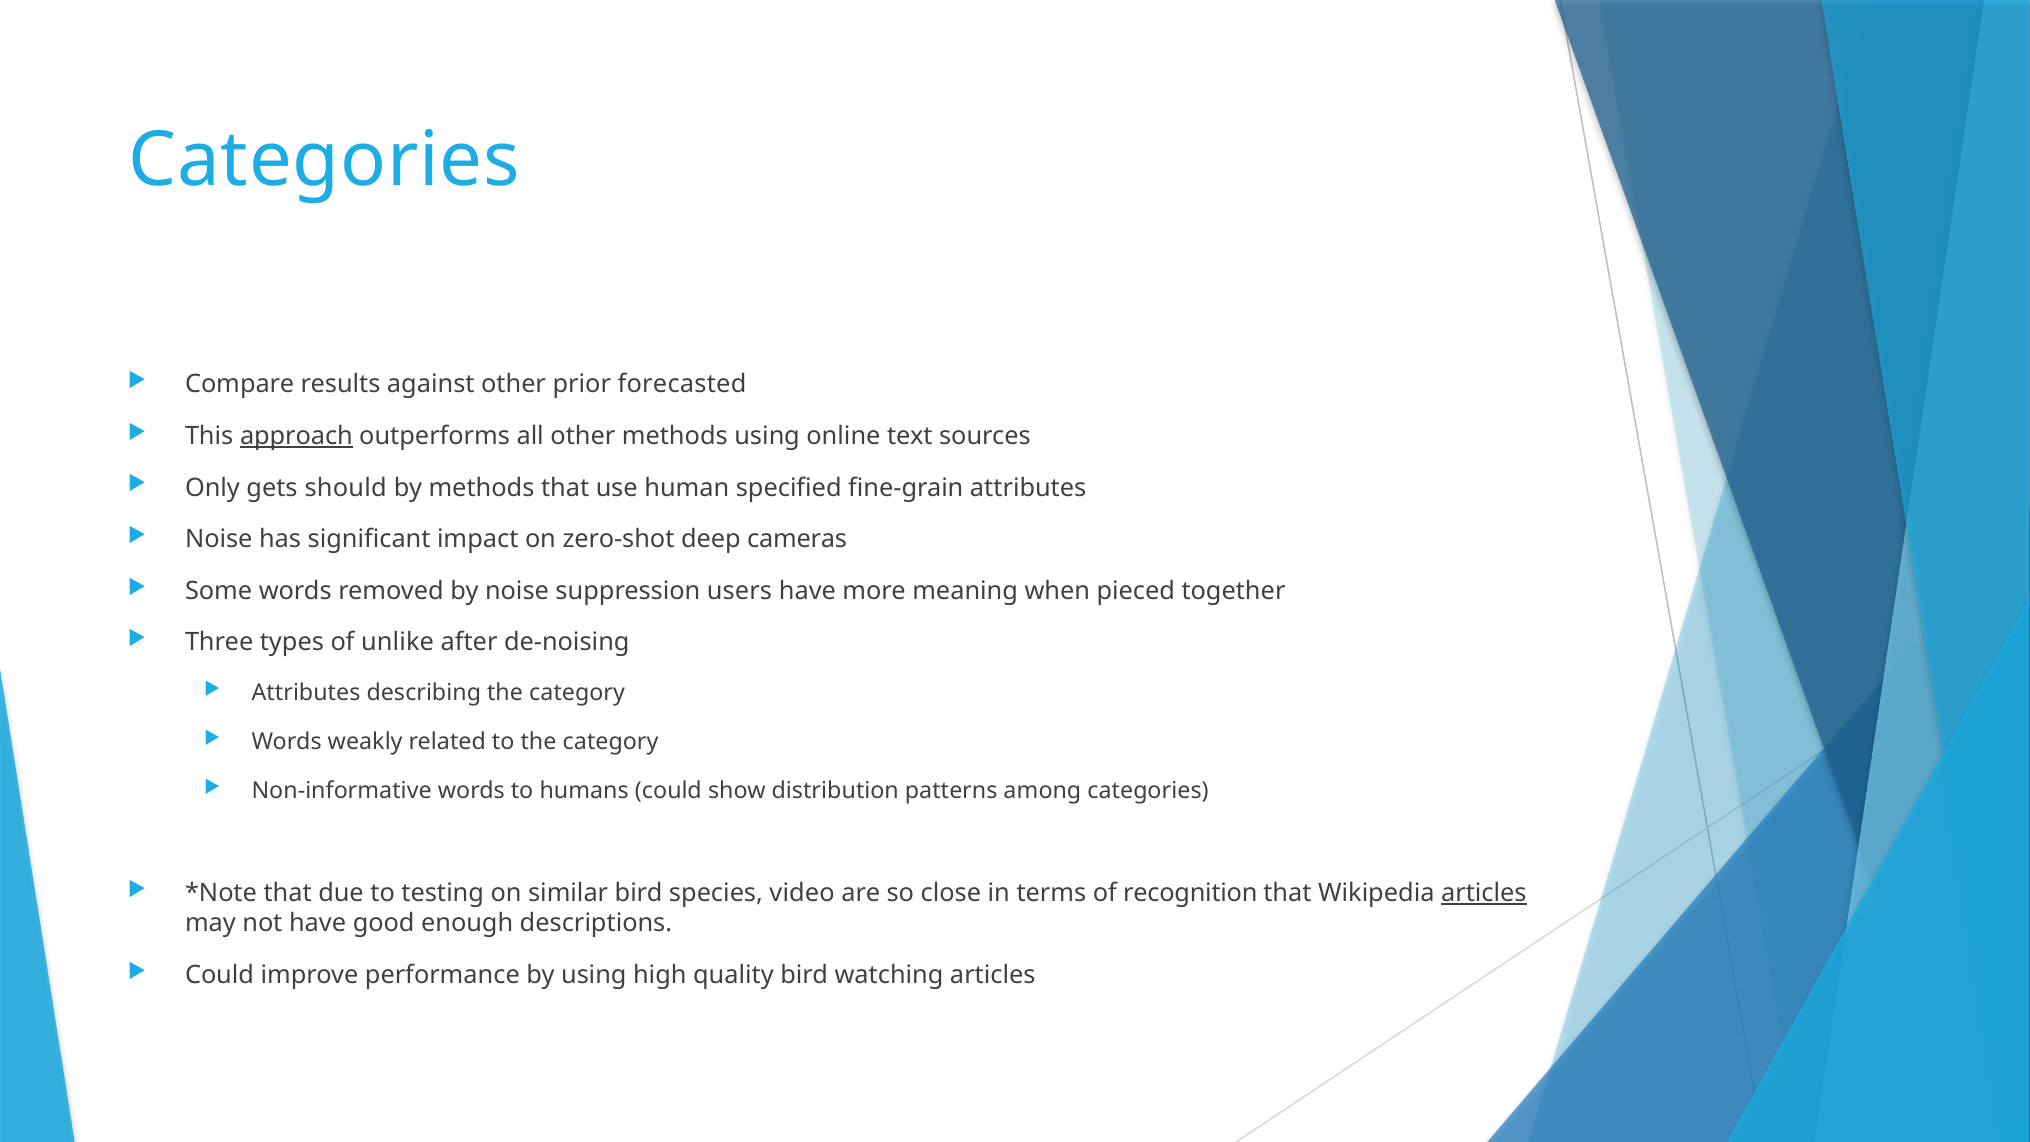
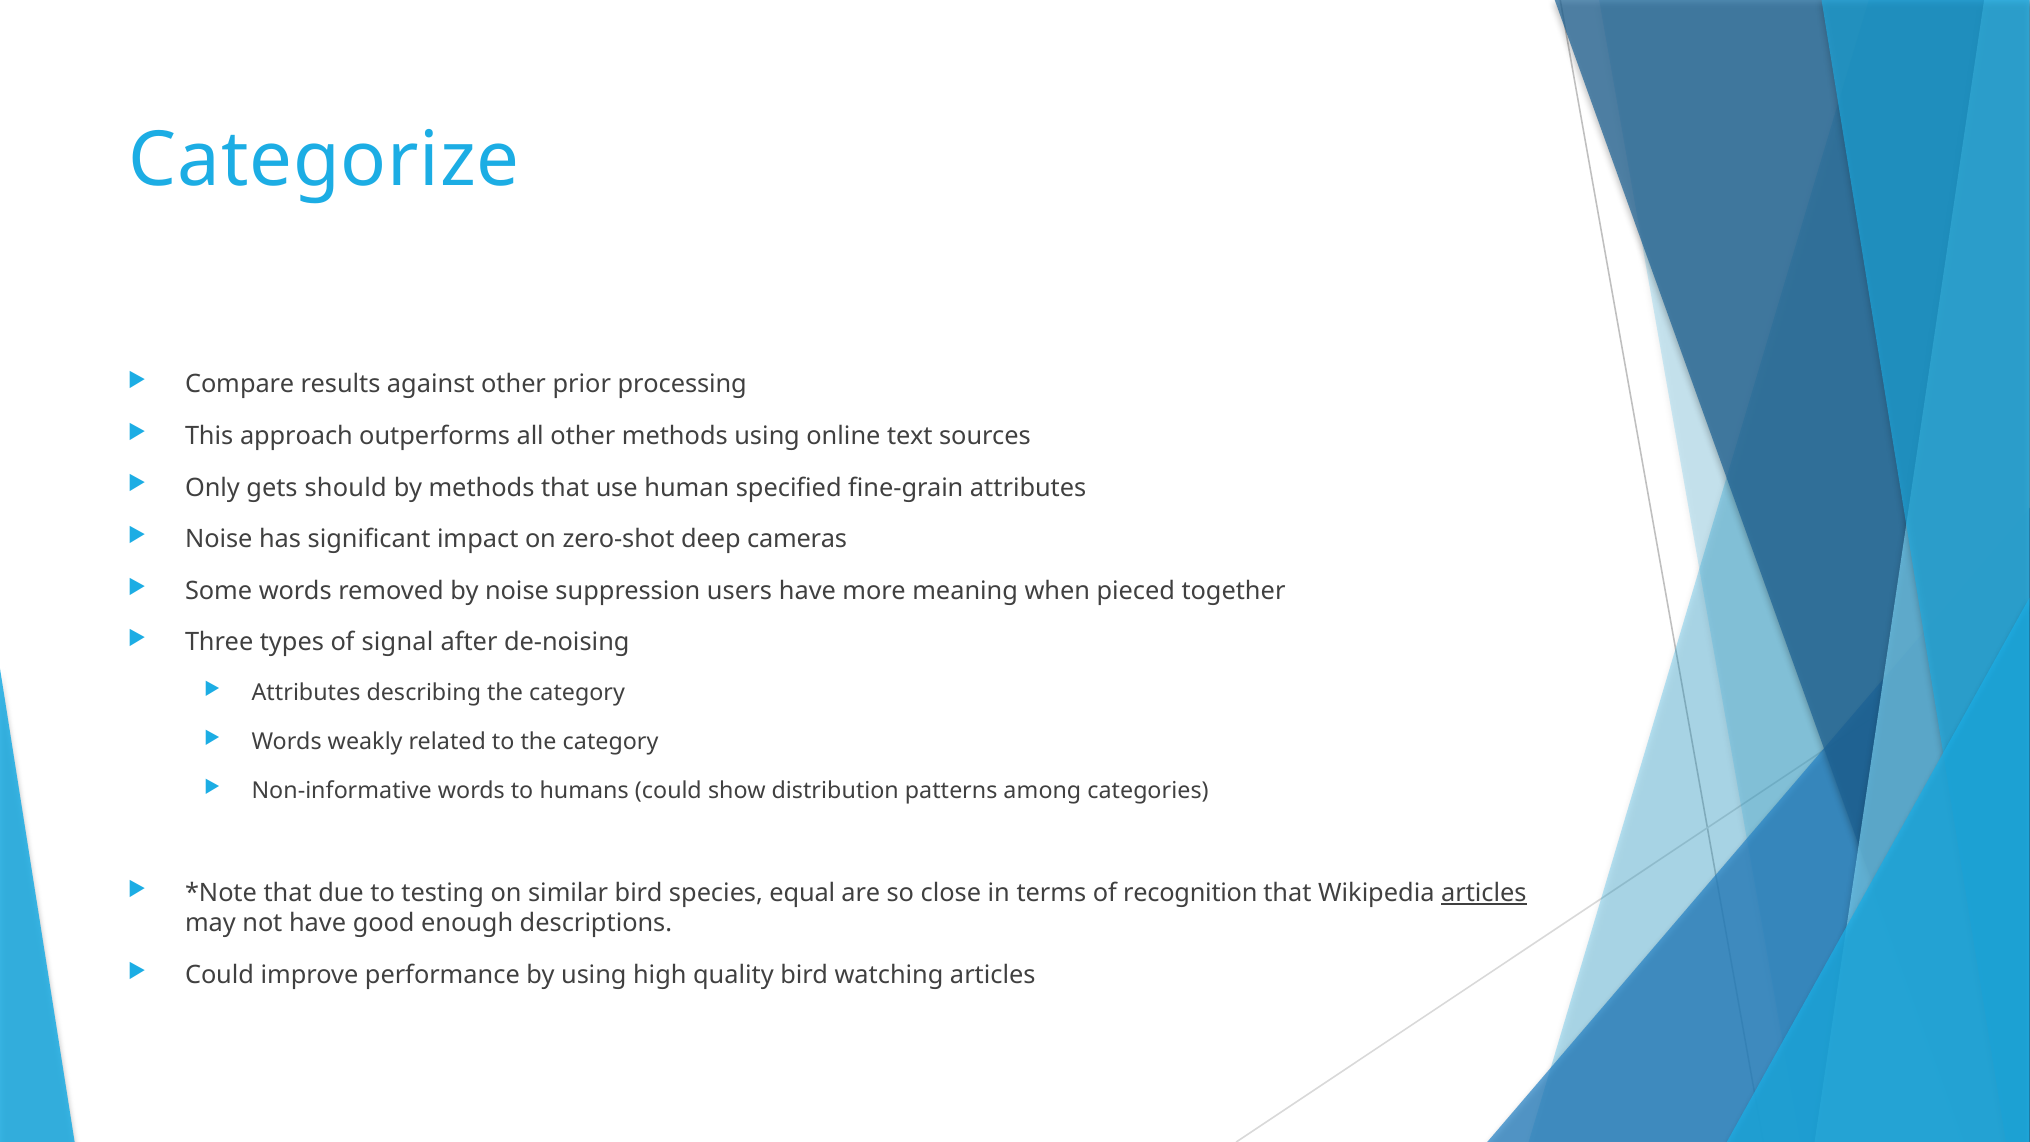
Categories: Categories -> Categorize (324, 160)
forecasted: forecasted -> processing (682, 384)
approach underline: present -> none (296, 436)
unlike: unlike -> signal (398, 642)
video: video -> equal (802, 893)
